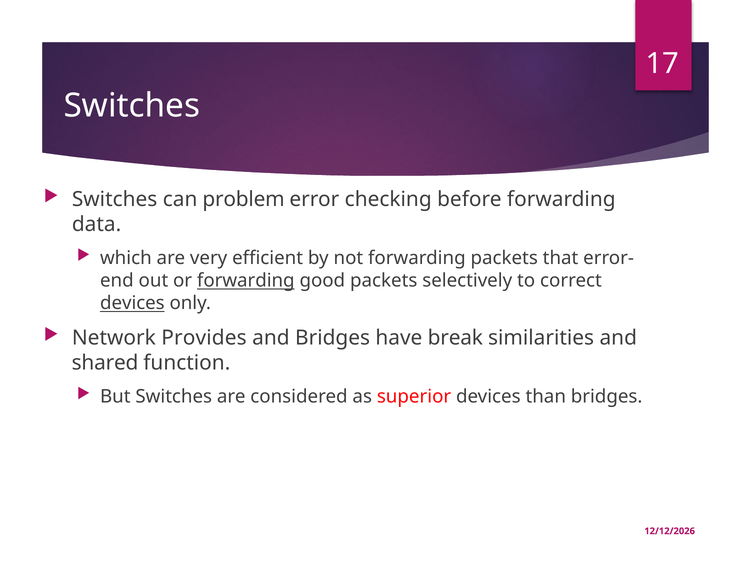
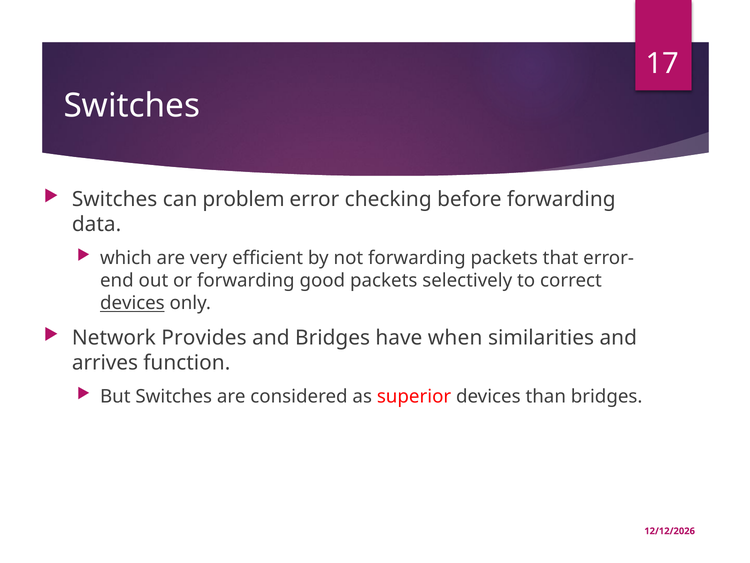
forwarding underline: present -> none (246, 280)
break: break -> when (455, 337)
shared: shared -> arrives (105, 362)
